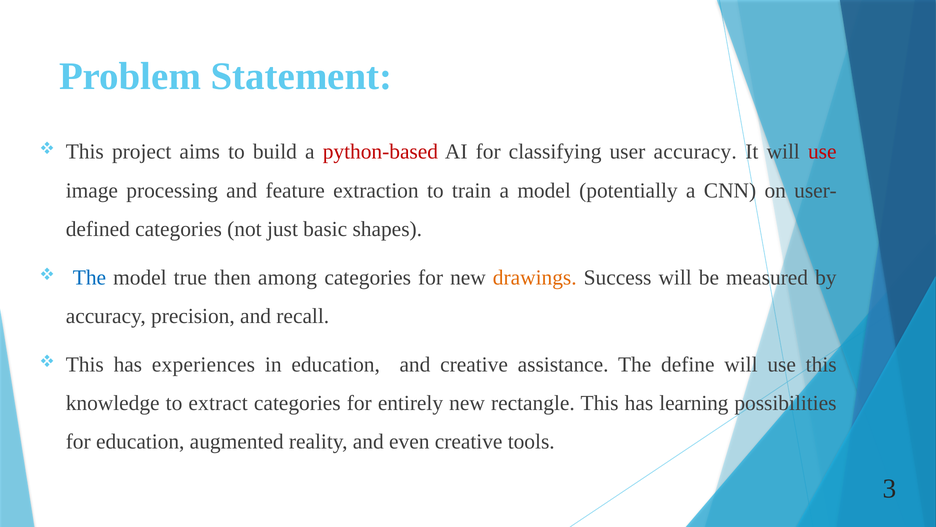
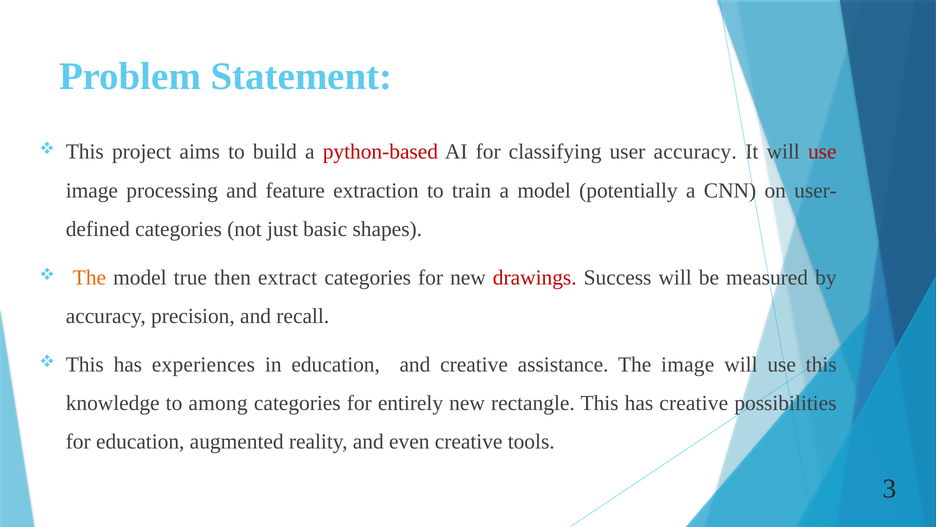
The colour: blue -> orange (89, 277)
among: among -> extract (288, 277)
drawings colour: orange -> red (535, 277)
The define: define -> image (688, 364)
extract: extract -> among (218, 403)
has learning: learning -> creative (694, 403)
